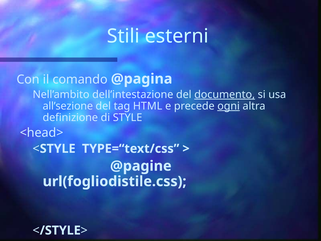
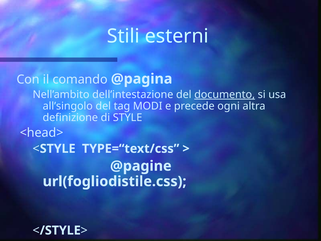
all’sezione: all’sezione -> all’singolo (68, 106)
HTML: HTML -> MODI (148, 106)
ogni underline: present -> none (229, 106)
